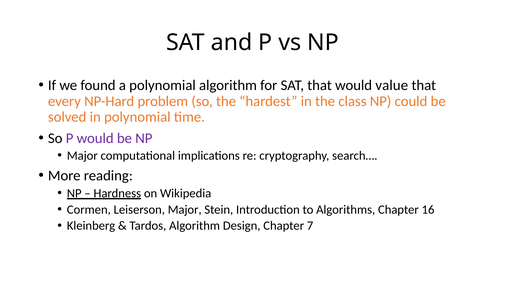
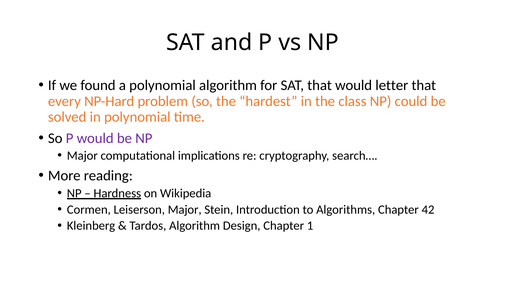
value: value -> letter (392, 85)
16: 16 -> 42 (428, 210)
7: 7 -> 1 (310, 226)
